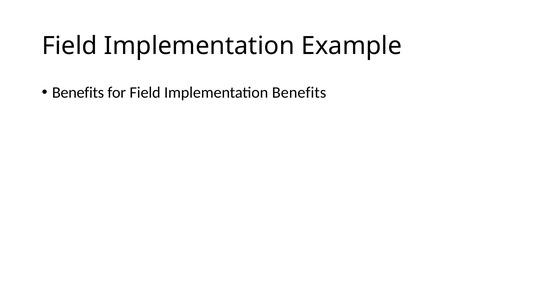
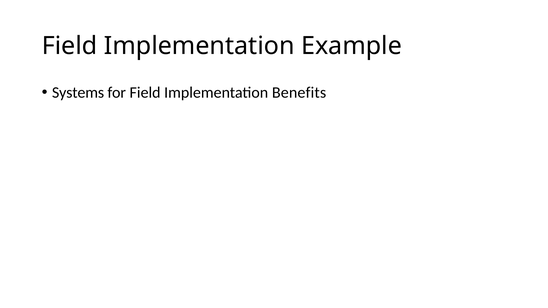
Benefits: Benefits -> Systems (78, 93)
